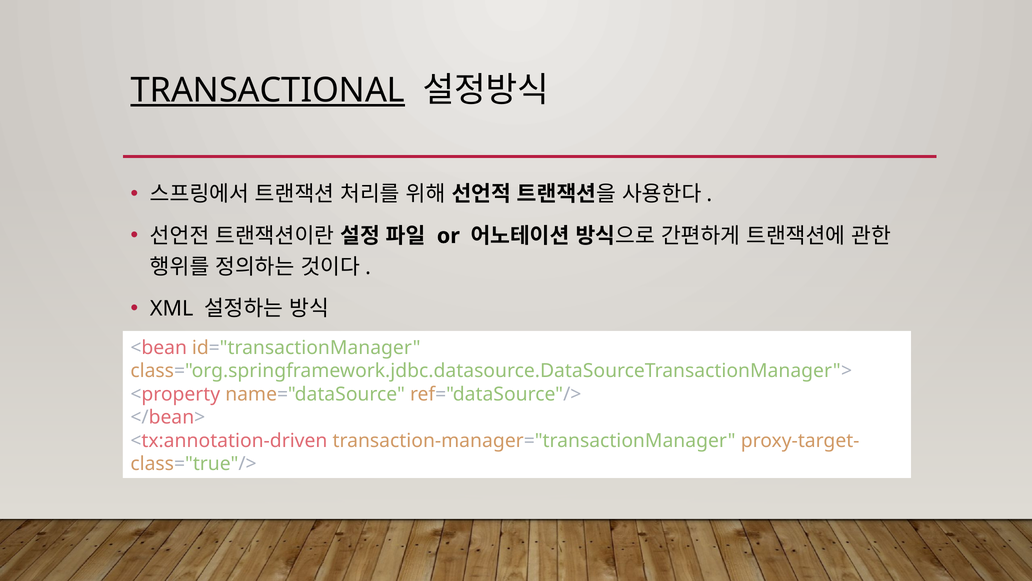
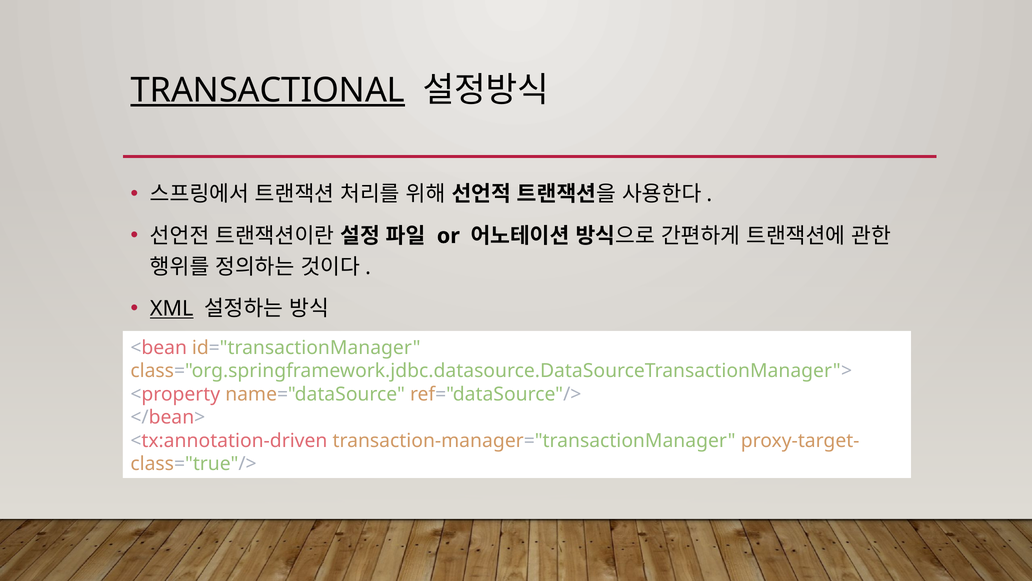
XML underline: none -> present (172, 308)
